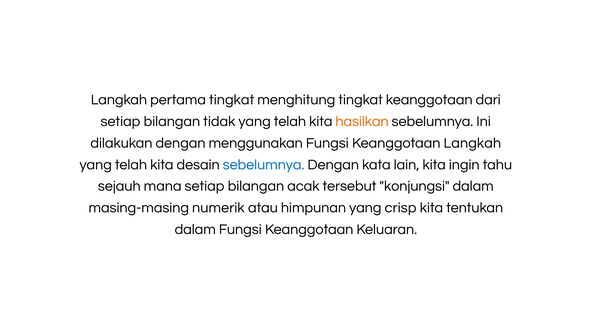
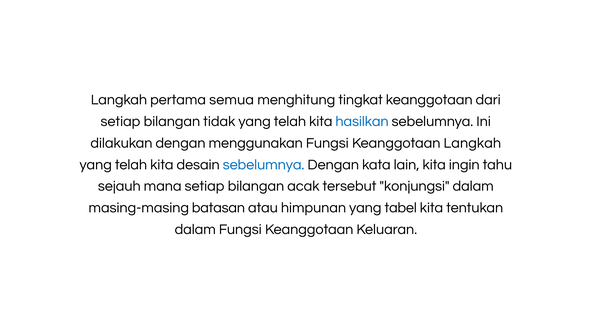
pertama tingkat: tingkat -> semua (232, 100)
hasilkan colour: orange -> blue (362, 121)
numerik: numerik -> batasan (218, 208)
crisp: crisp -> tabel (401, 208)
